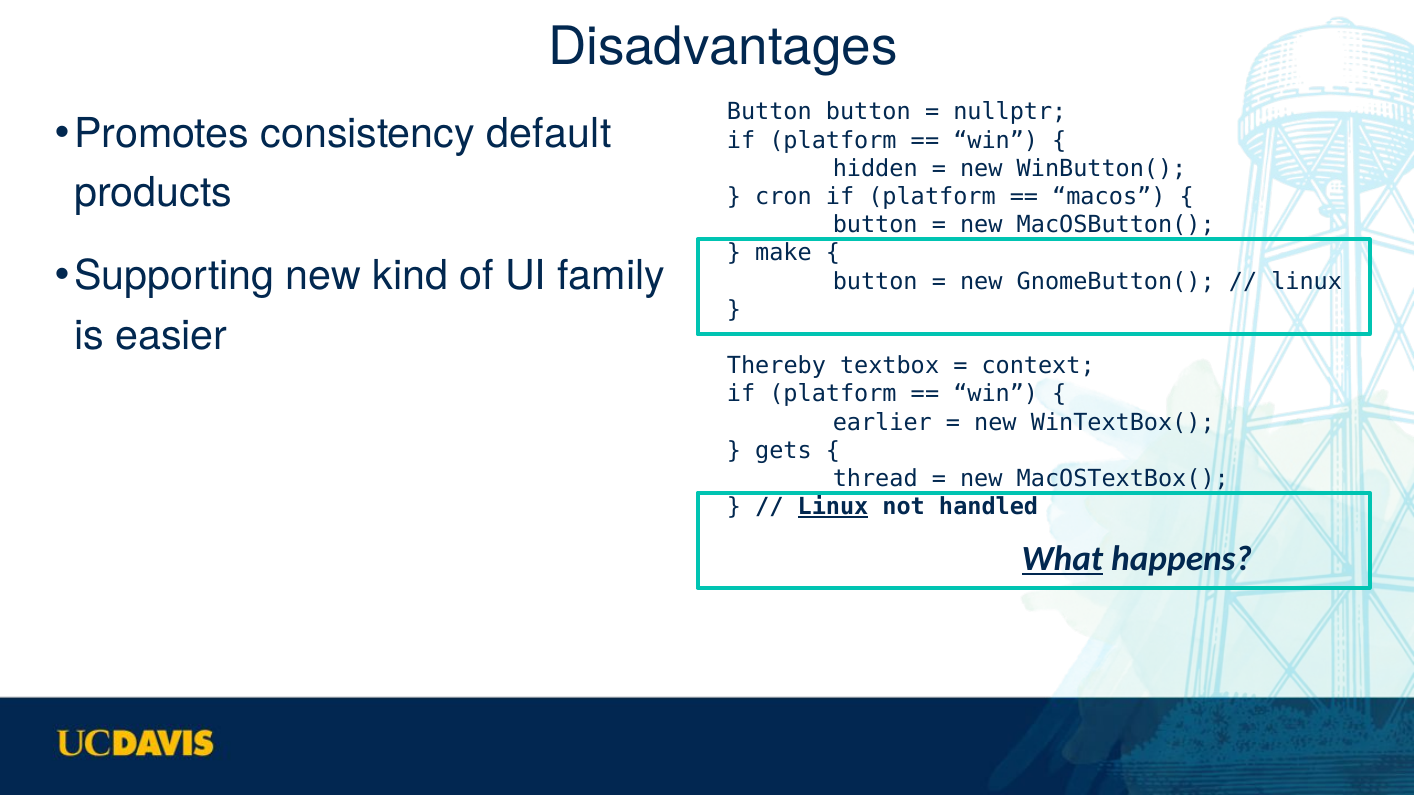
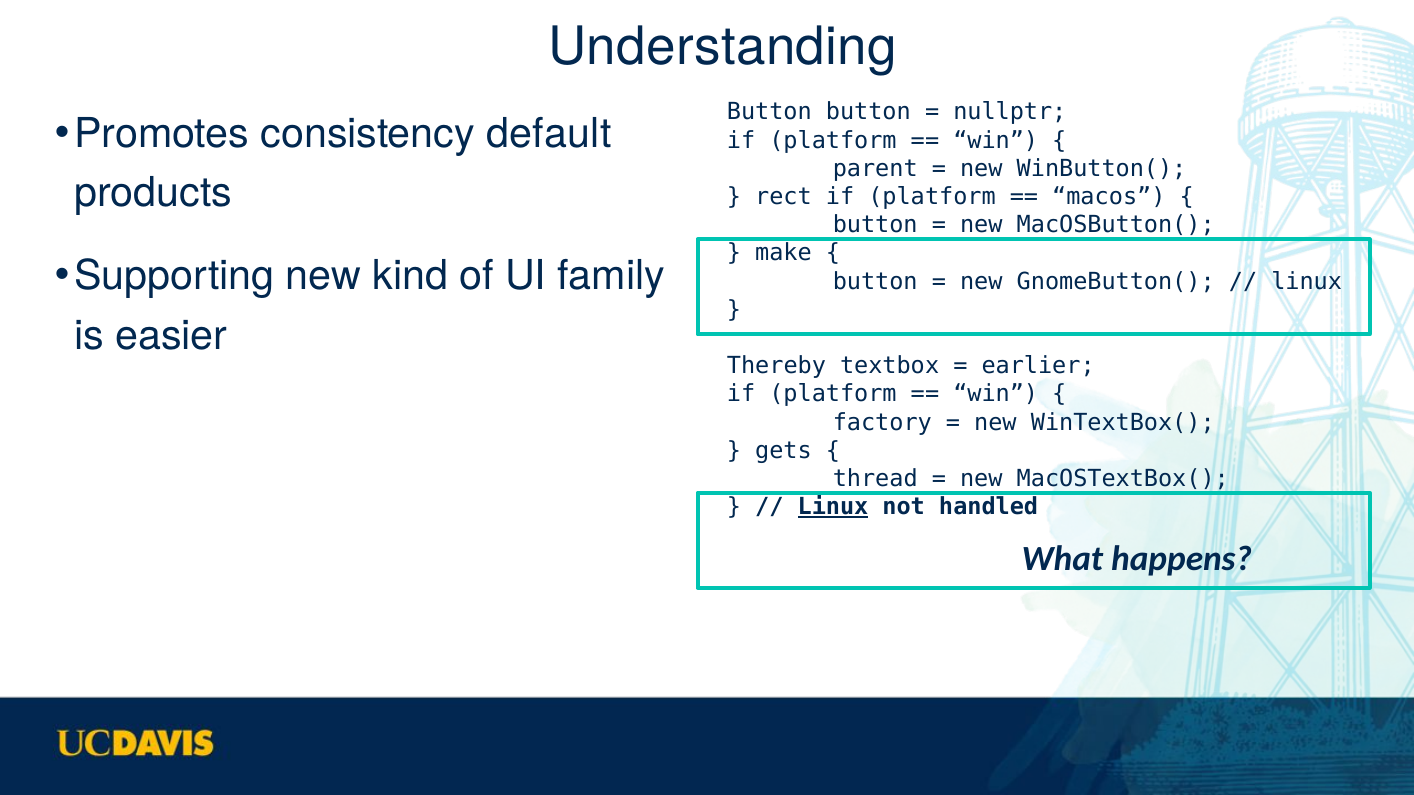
Disadvantages: Disadvantages -> Understanding (723, 47)
hidden: hidden -> parent (875, 169)
cron: cron -> rect (783, 197)
context: context -> earlier (1038, 366)
earlier: earlier -> factory (882, 423)
What underline: present -> none (1062, 559)
